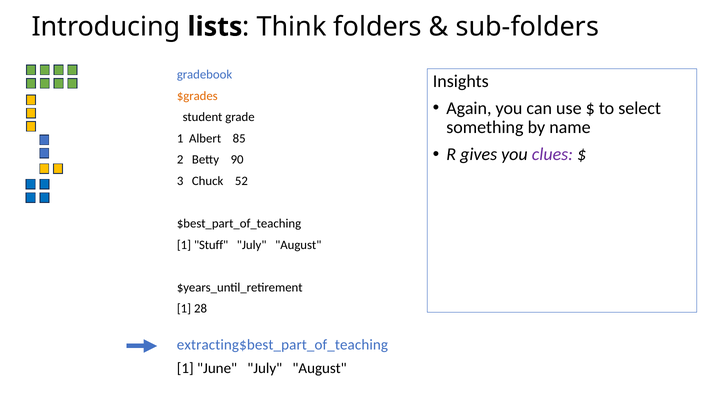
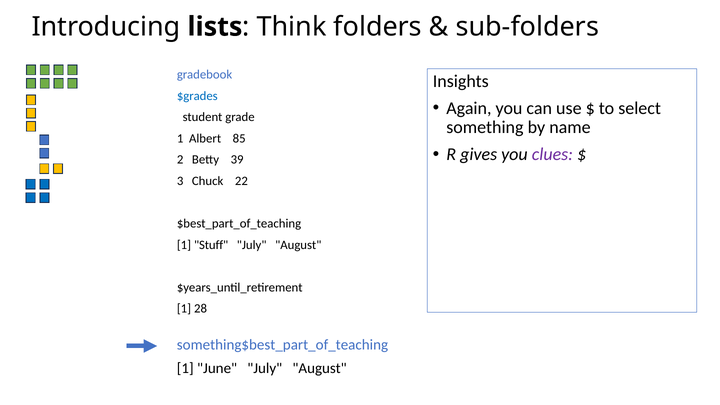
$grades colour: orange -> blue (197, 96)
90: 90 -> 39 (237, 160)
52: 52 -> 22 (241, 181)
extracting$best_part_of_teaching: extracting$best_part_of_teaching -> something$best_part_of_teaching (282, 345)
